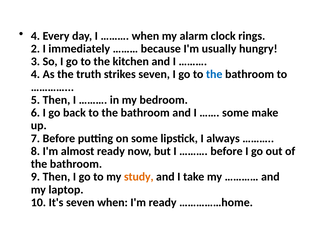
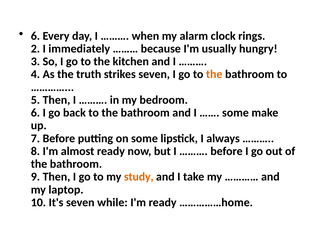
4: 4 -> 6 (35, 36)
the colour: blue -> orange (214, 74)
seven when: when -> while (112, 202)
